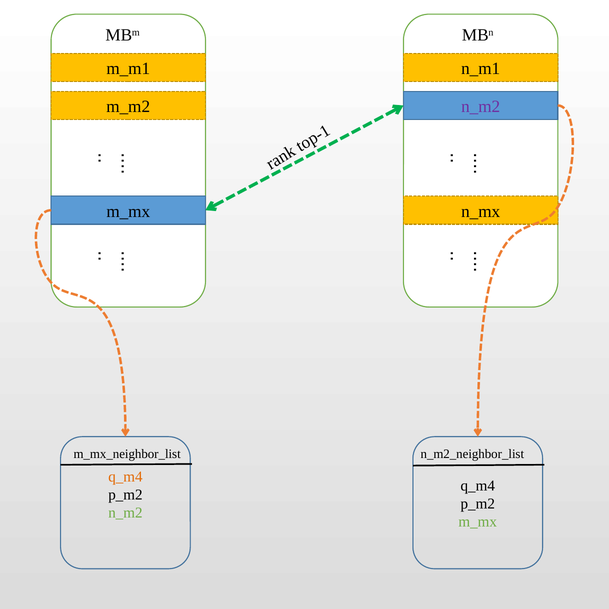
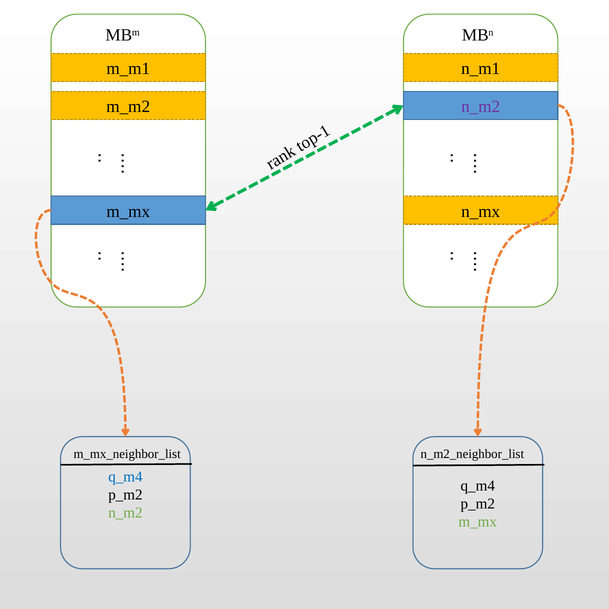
q_m4 colour: orange -> blue (125, 477)
